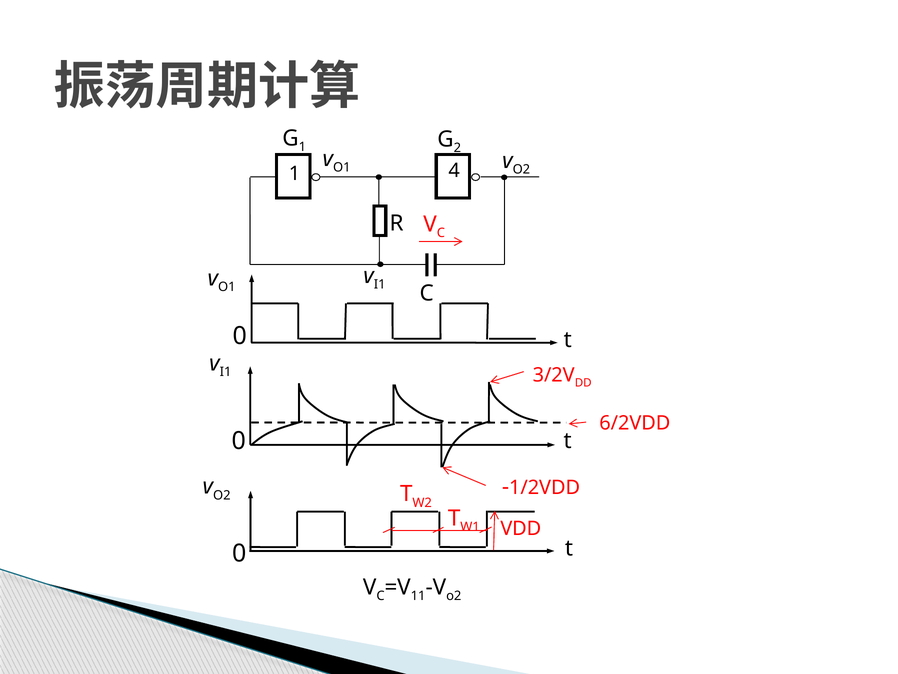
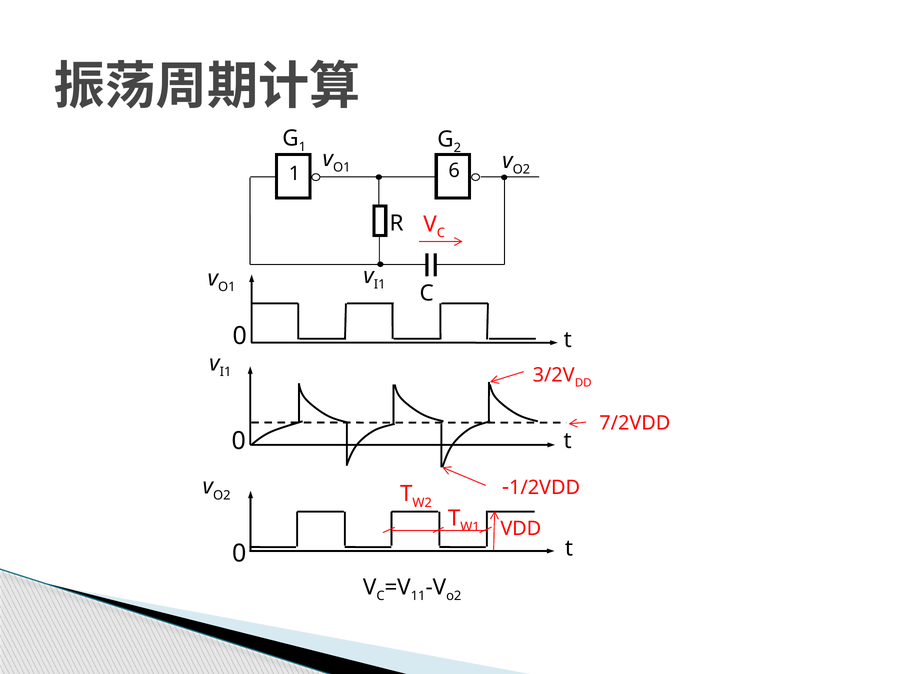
4: 4 -> 6 (454, 171)
6/2VDD: 6/2VDD -> 7/2VDD (635, 423)
